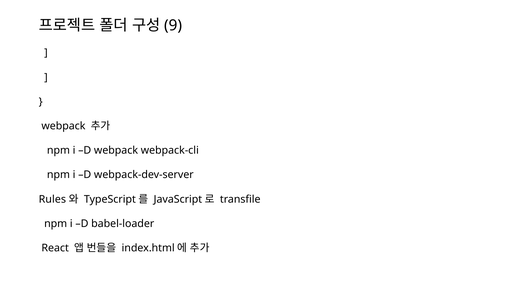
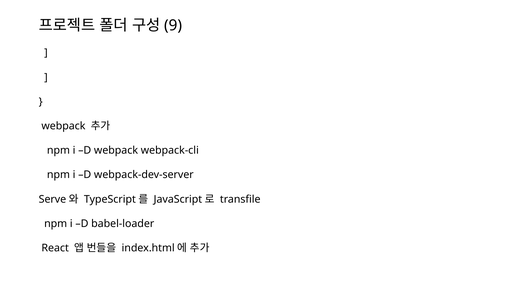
Rules: Rules -> Serve (52, 199)
